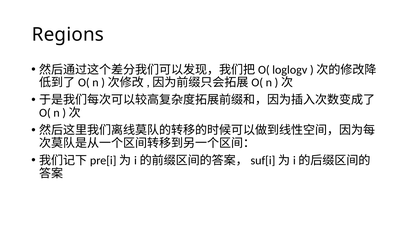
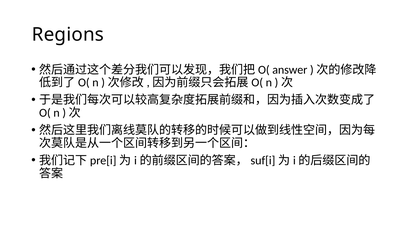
loglogv: loglogv -> answer (290, 70)
